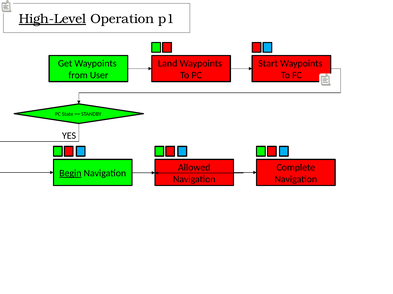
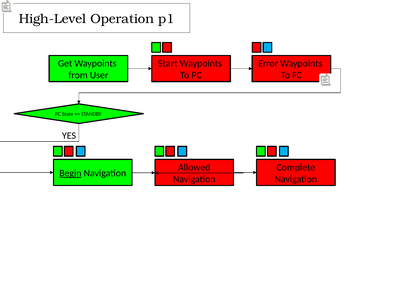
High-Level underline: present -> none (52, 19)
Land: Land -> Start (168, 64)
Start: Start -> Error (268, 64)
